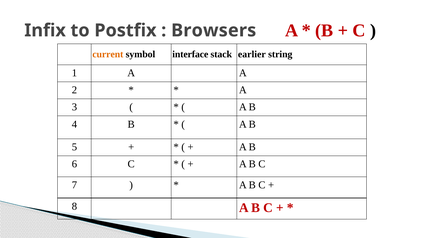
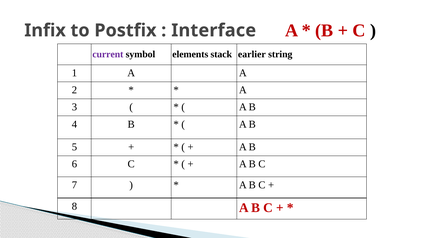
Browsers: Browsers -> Interface (214, 30)
current colour: orange -> purple (108, 54)
interface: interface -> elements (190, 54)
